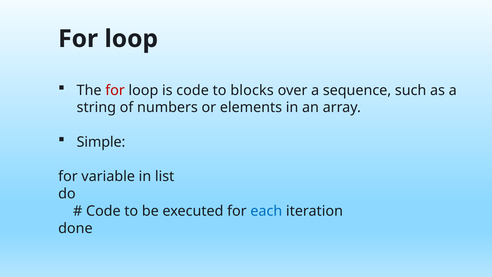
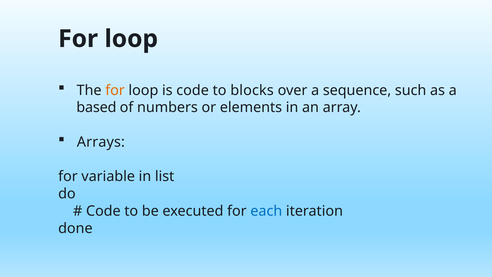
for colour: red -> orange (115, 90)
string: string -> based (96, 107)
Simple: Simple -> Arrays (101, 142)
